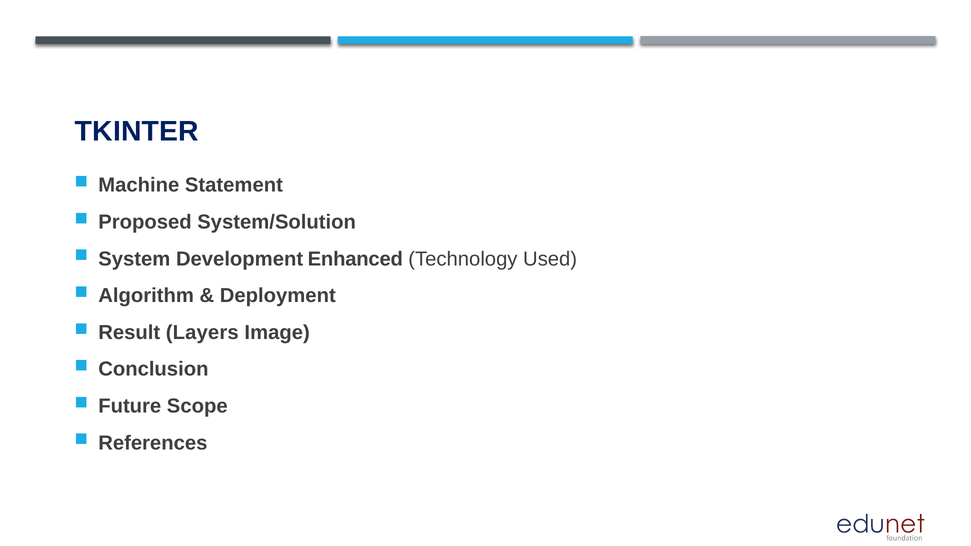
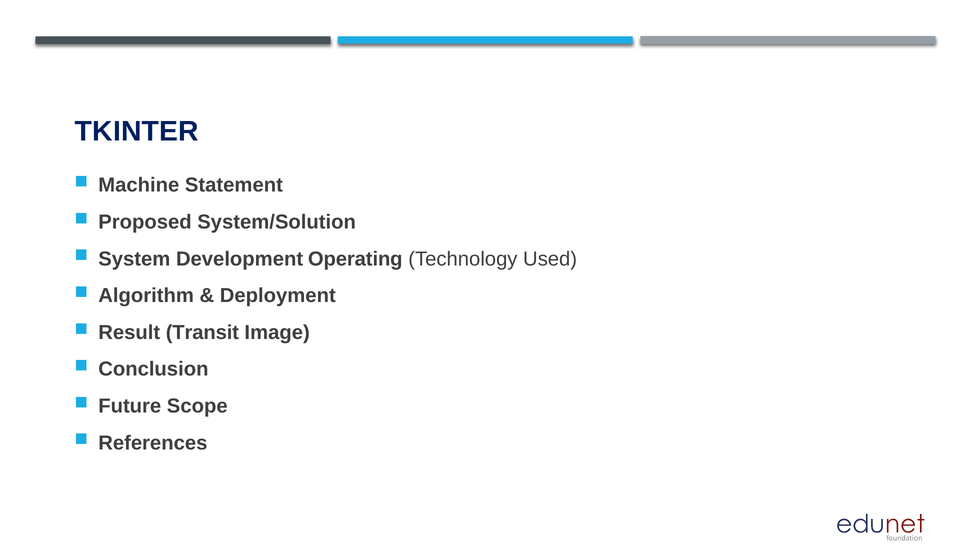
Enhanced: Enhanced -> Operating (355, 259)
Layers: Layers -> Transit (202, 333)
